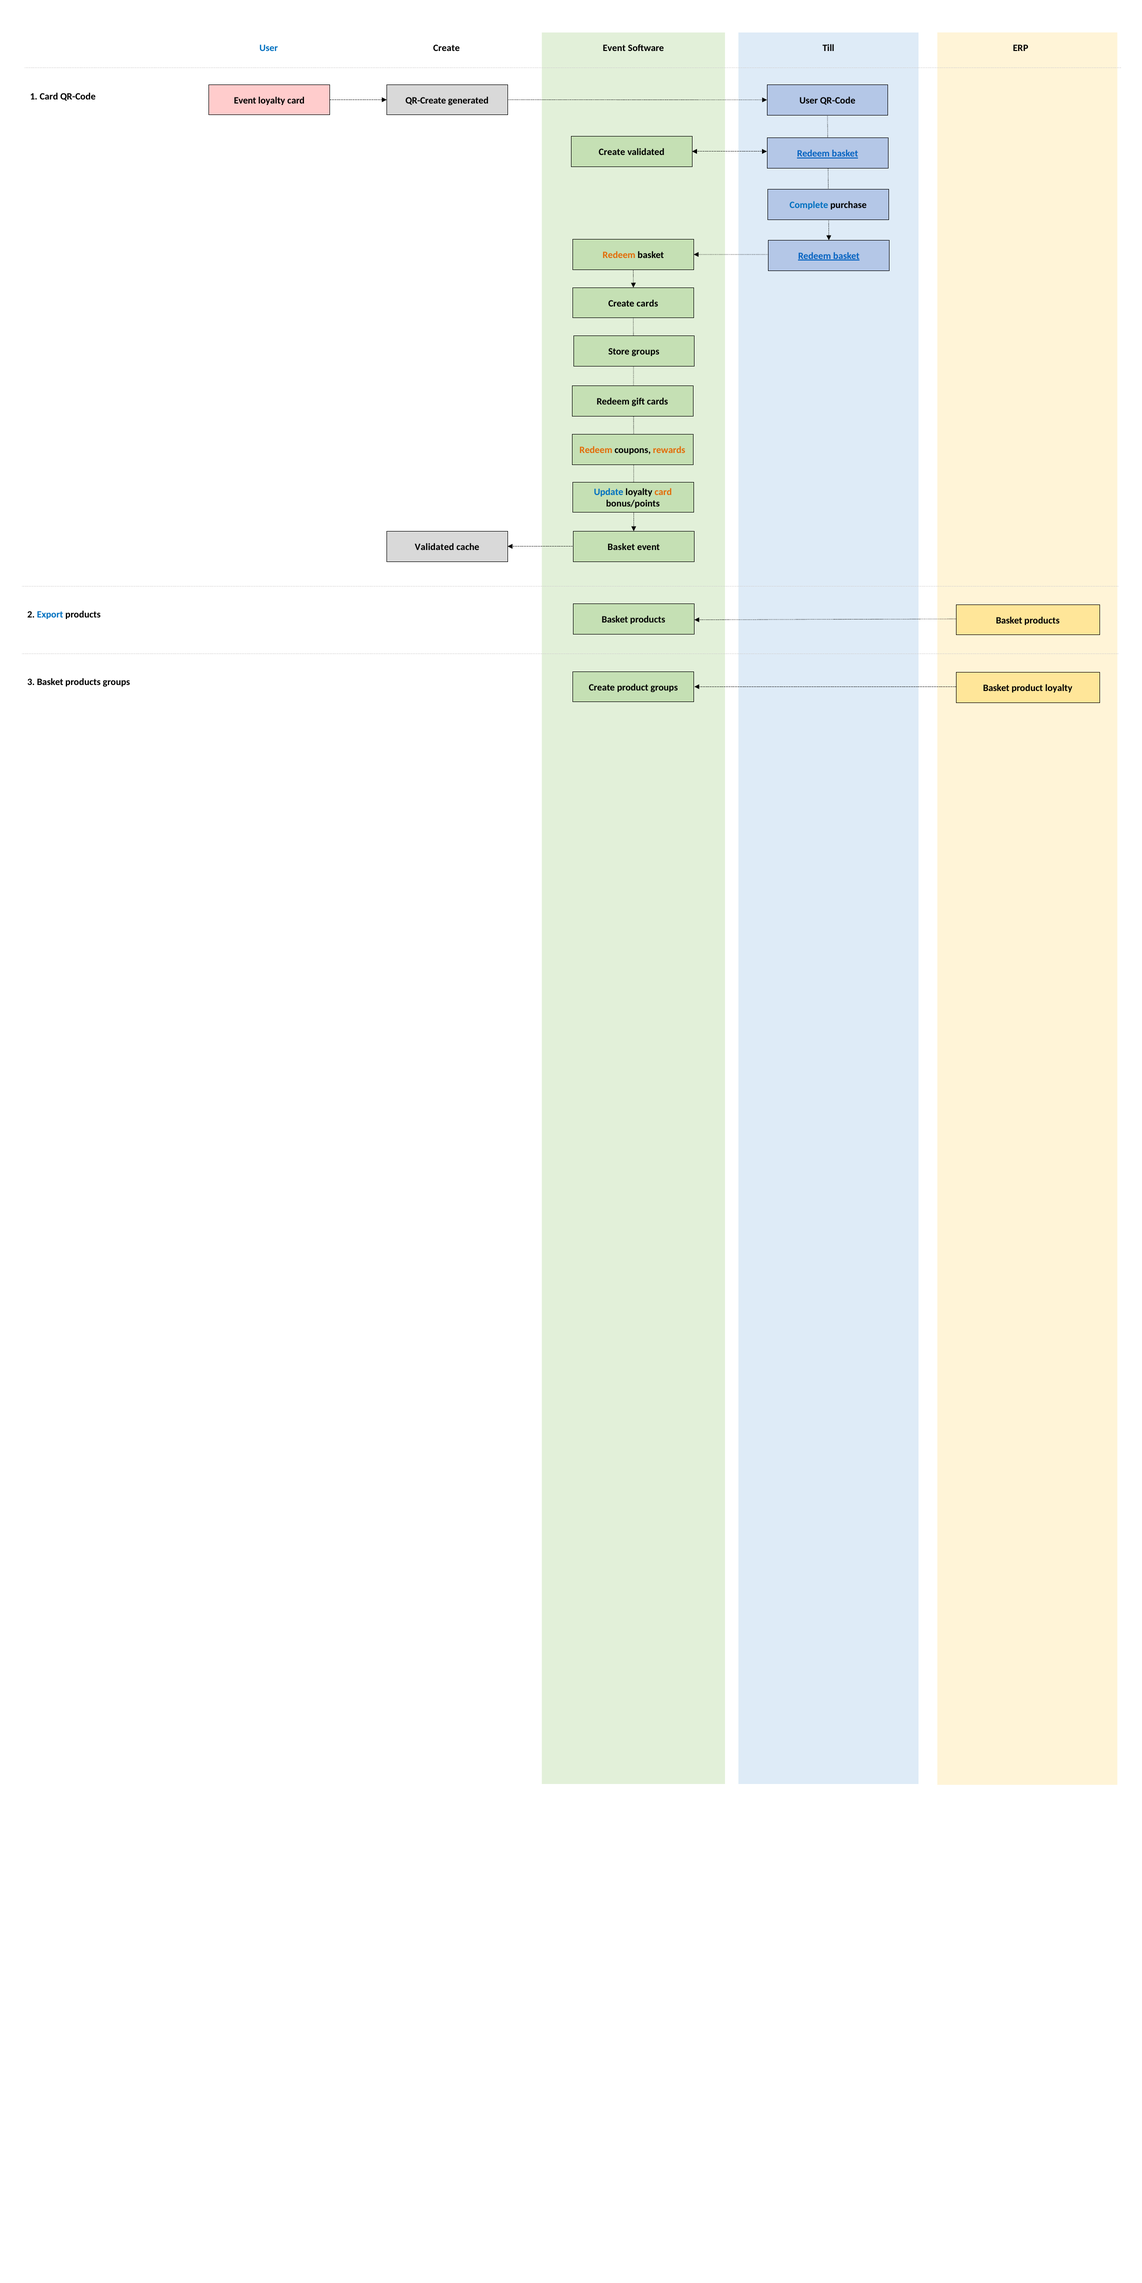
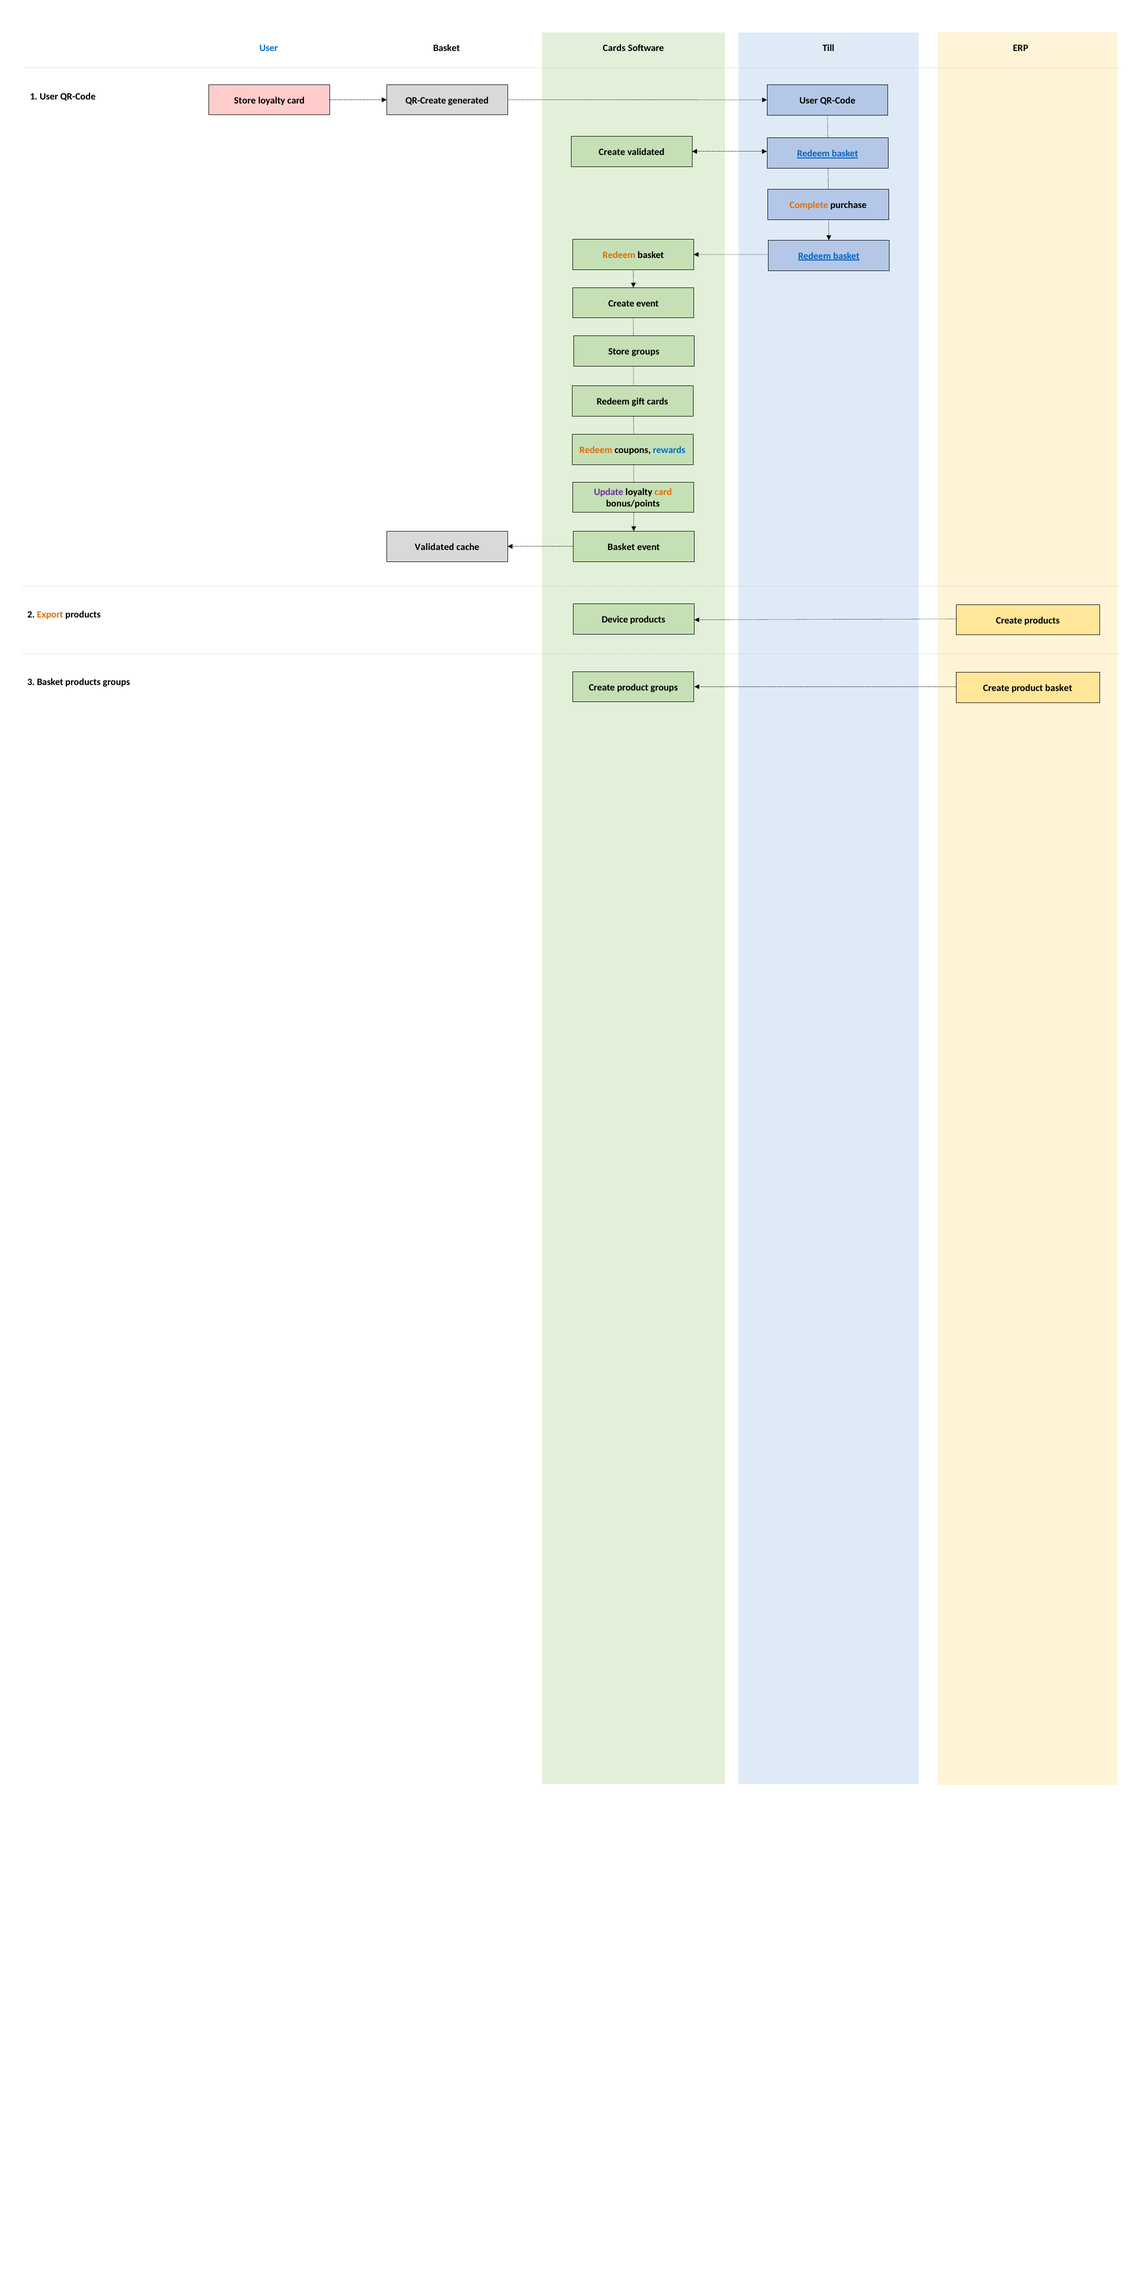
Create: Create -> Basket (447, 48)
Event: Event -> Cards (614, 48)
1 Card: Card -> User (49, 96)
Event: Event -> Store (245, 100)
Complete colour: blue -> orange (809, 205)
Create cards: cards -> event (647, 304)
rewards colour: orange -> blue (669, 450)
Update colour: blue -> purple (609, 492)
Export colour: blue -> orange (50, 615)
Basket: Basket -> Device (615, 620)
Basket: Basket -> Create (1009, 621)
Basket: Basket -> Create (996, 688)
product loyalty: loyalty -> basket (1059, 688)
